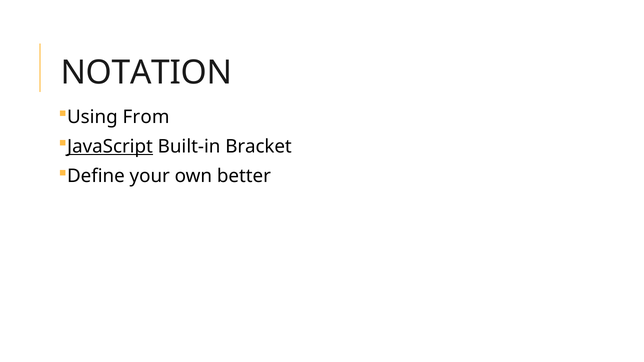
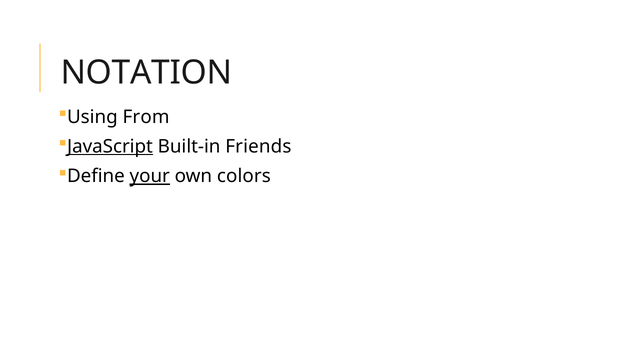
Bracket: Bracket -> Friends (258, 147)
your underline: none -> present (150, 176)
better: better -> colors (244, 176)
